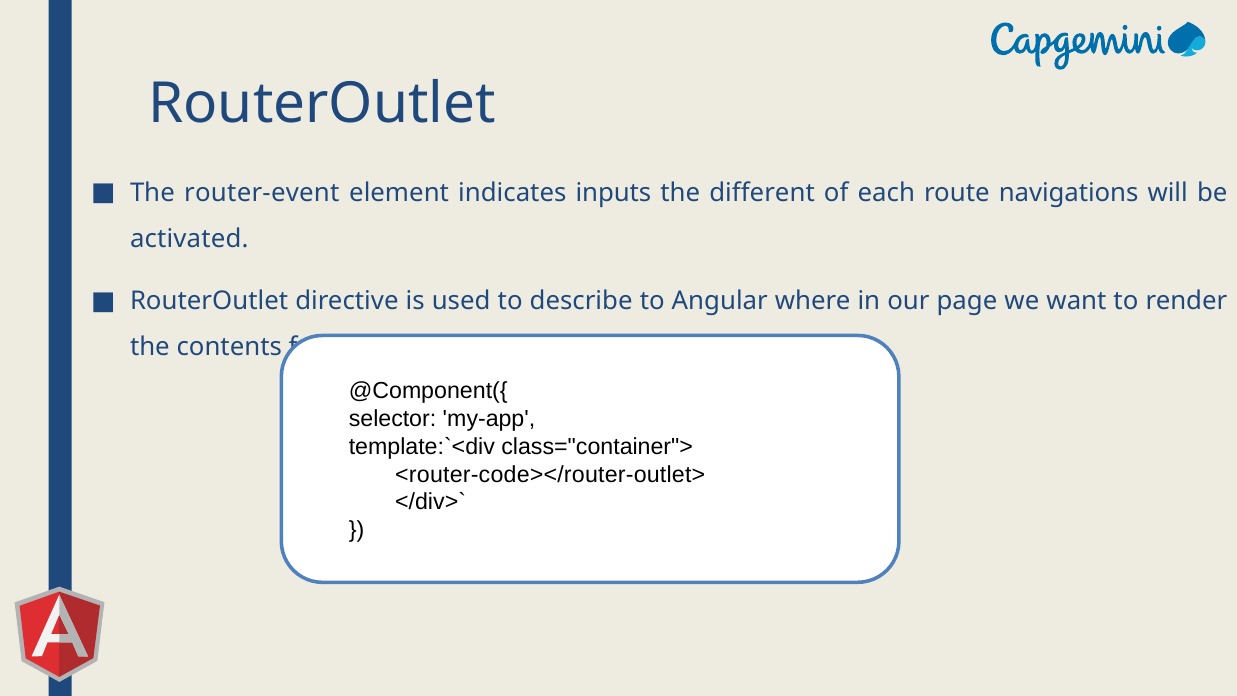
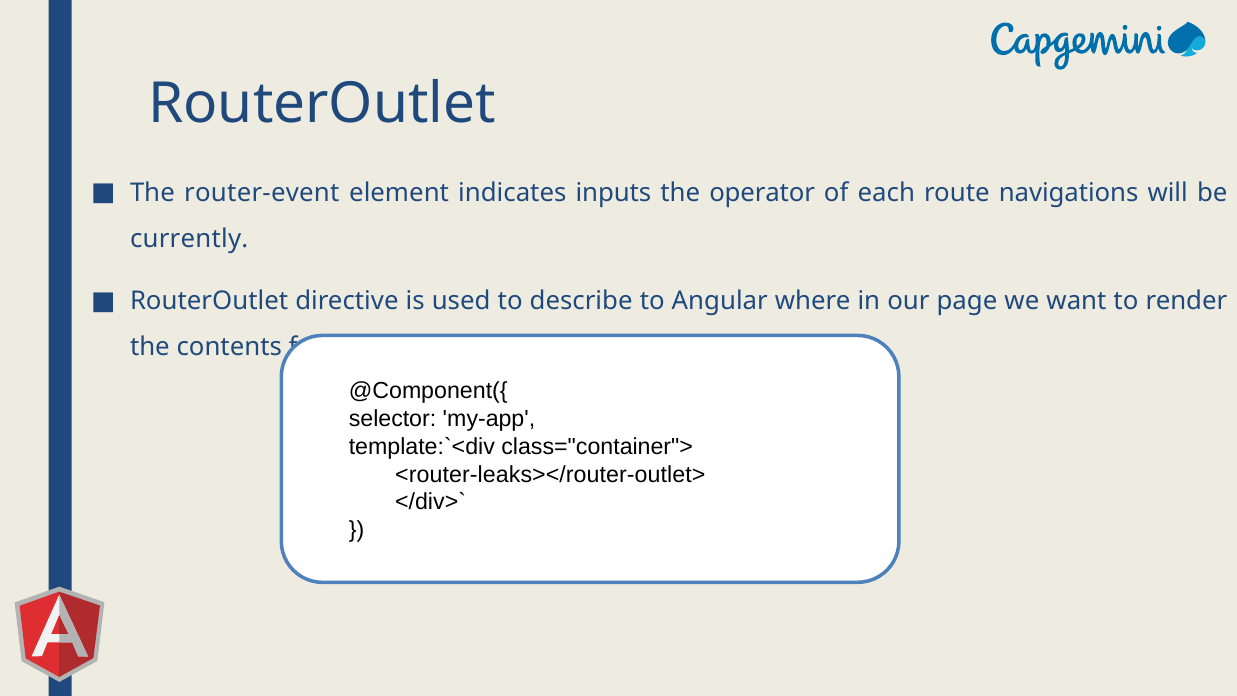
different: different -> operator (762, 192)
activated: activated -> currently (189, 239)
<router-code></router-outlet>: <router-code></router-outlet> -> <router-leaks></router-outlet> (550, 474)
